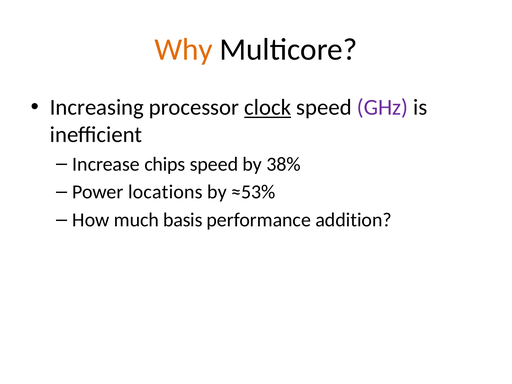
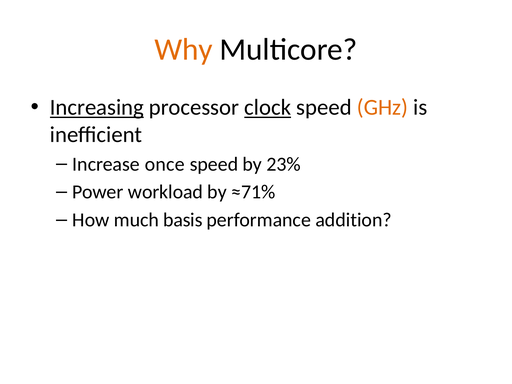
Increasing underline: none -> present (97, 107)
GHz colour: purple -> orange (383, 107)
chips: chips -> once (165, 164)
38%: 38% -> 23% (284, 164)
locations: locations -> workload (165, 192)
≈53%: ≈53% -> ≈71% (253, 192)
